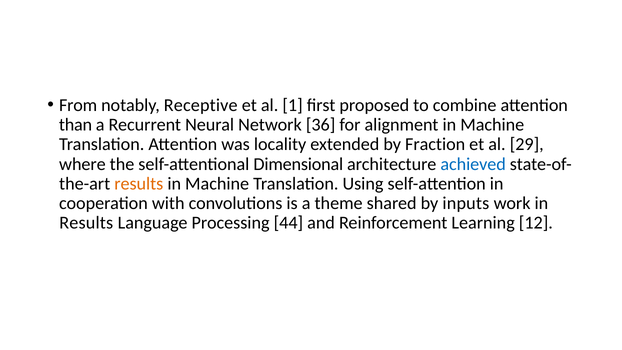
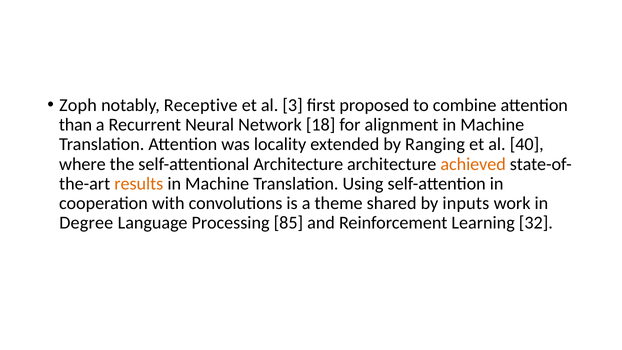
From: From -> Zoph (78, 105)
1: 1 -> 3 (293, 105)
36: 36 -> 18 (321, 125)
Fraction: Fraction -> Ranging (435, 144)
29: 29 -> 40 (527, 144)
self-attentional Dimensional: Dimensional -> Architecture (298, 164)
achieved colour: blue -> orange (473, 164)
Results: Results -> Degree (86, 223)
44: 44 -> 85 (288, 223)
12: 12 -> 32 (536, 223)
